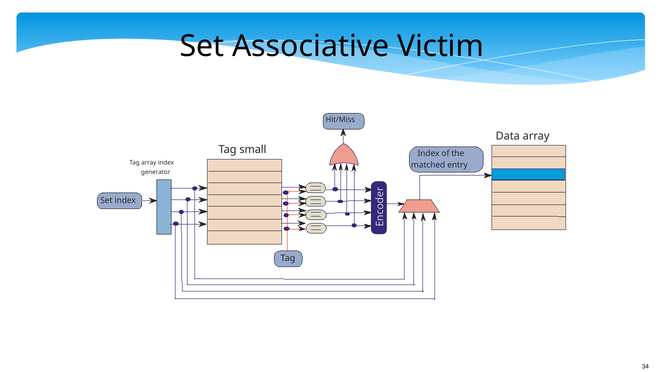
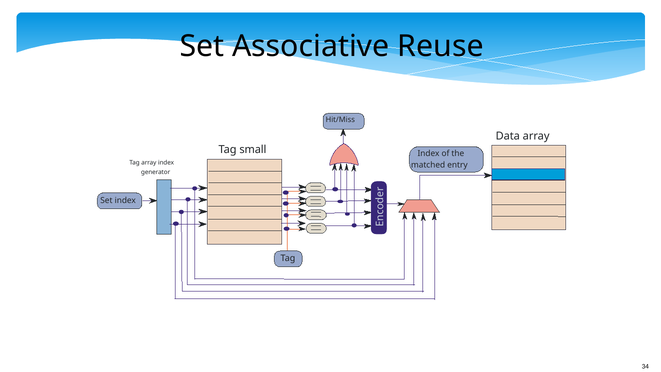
Victim: Victim -> Reuse (440, 46)
